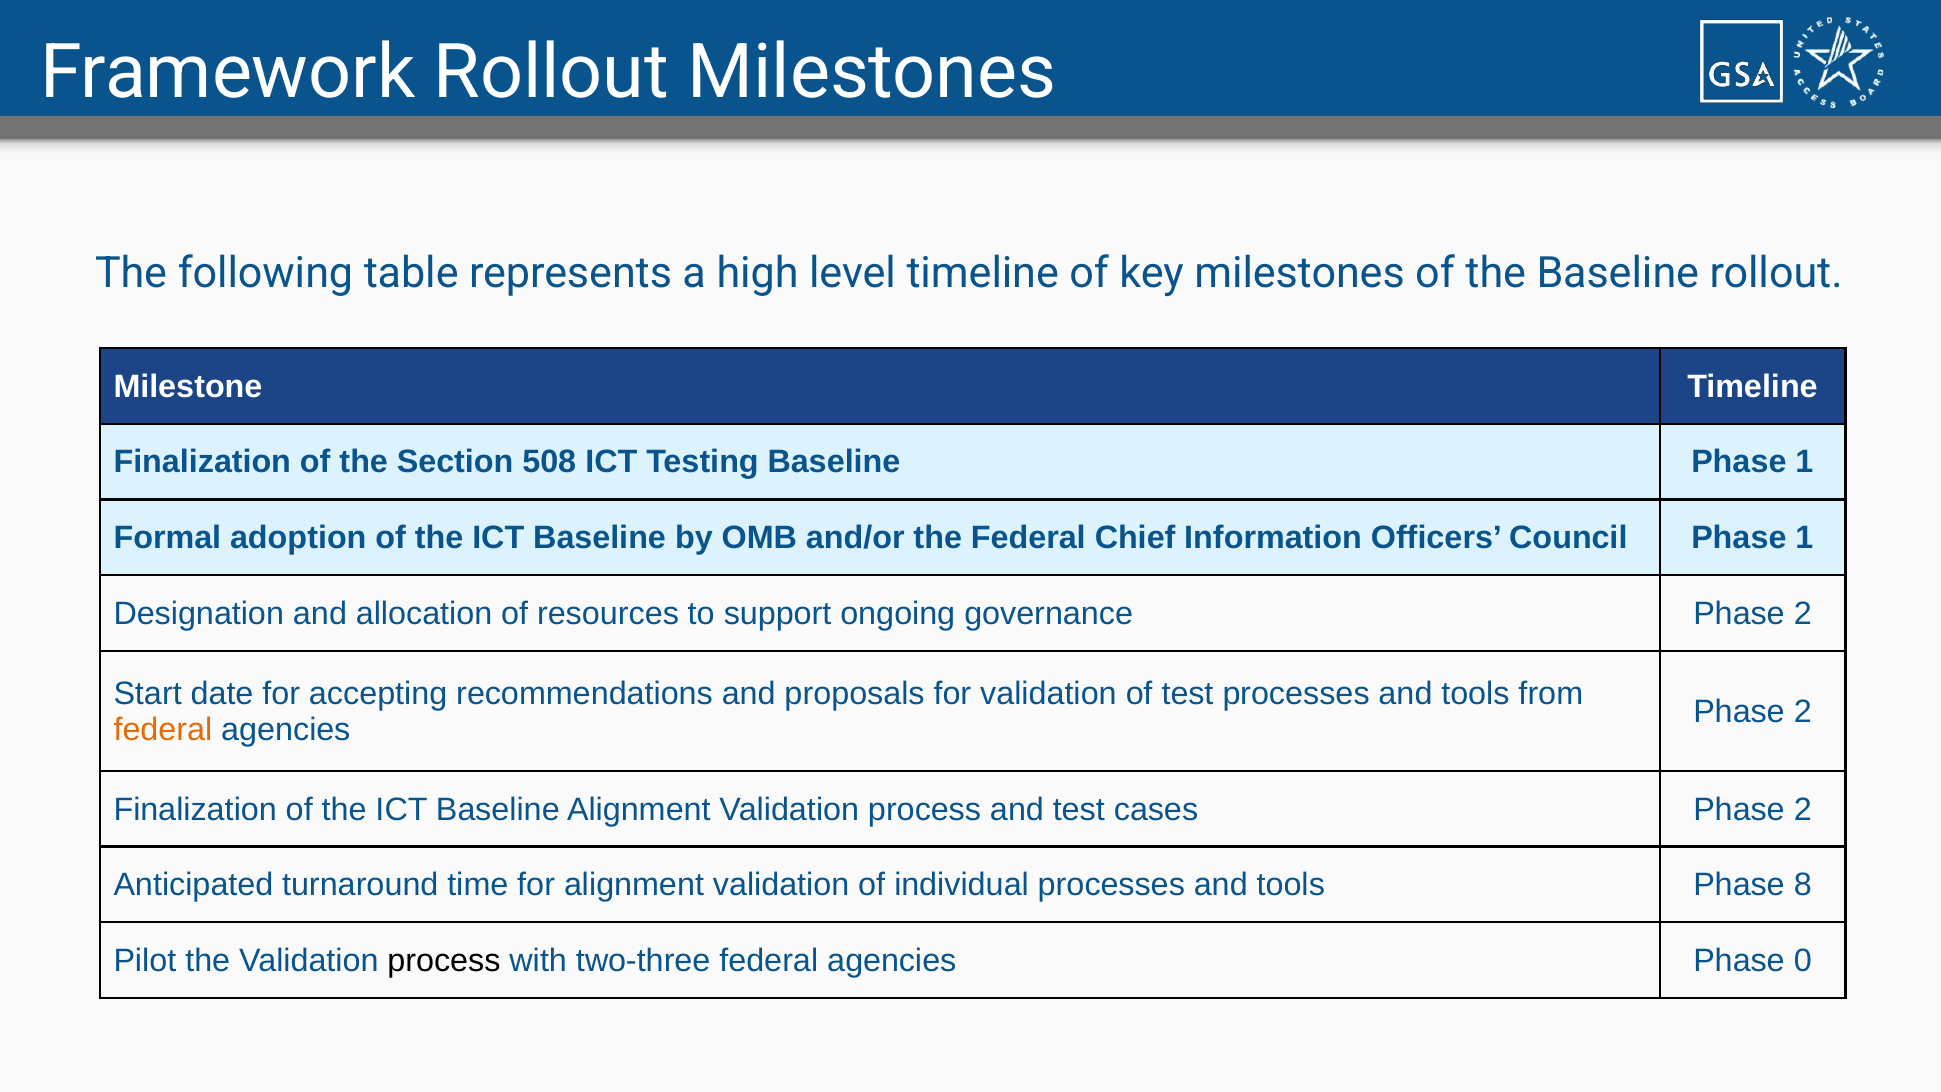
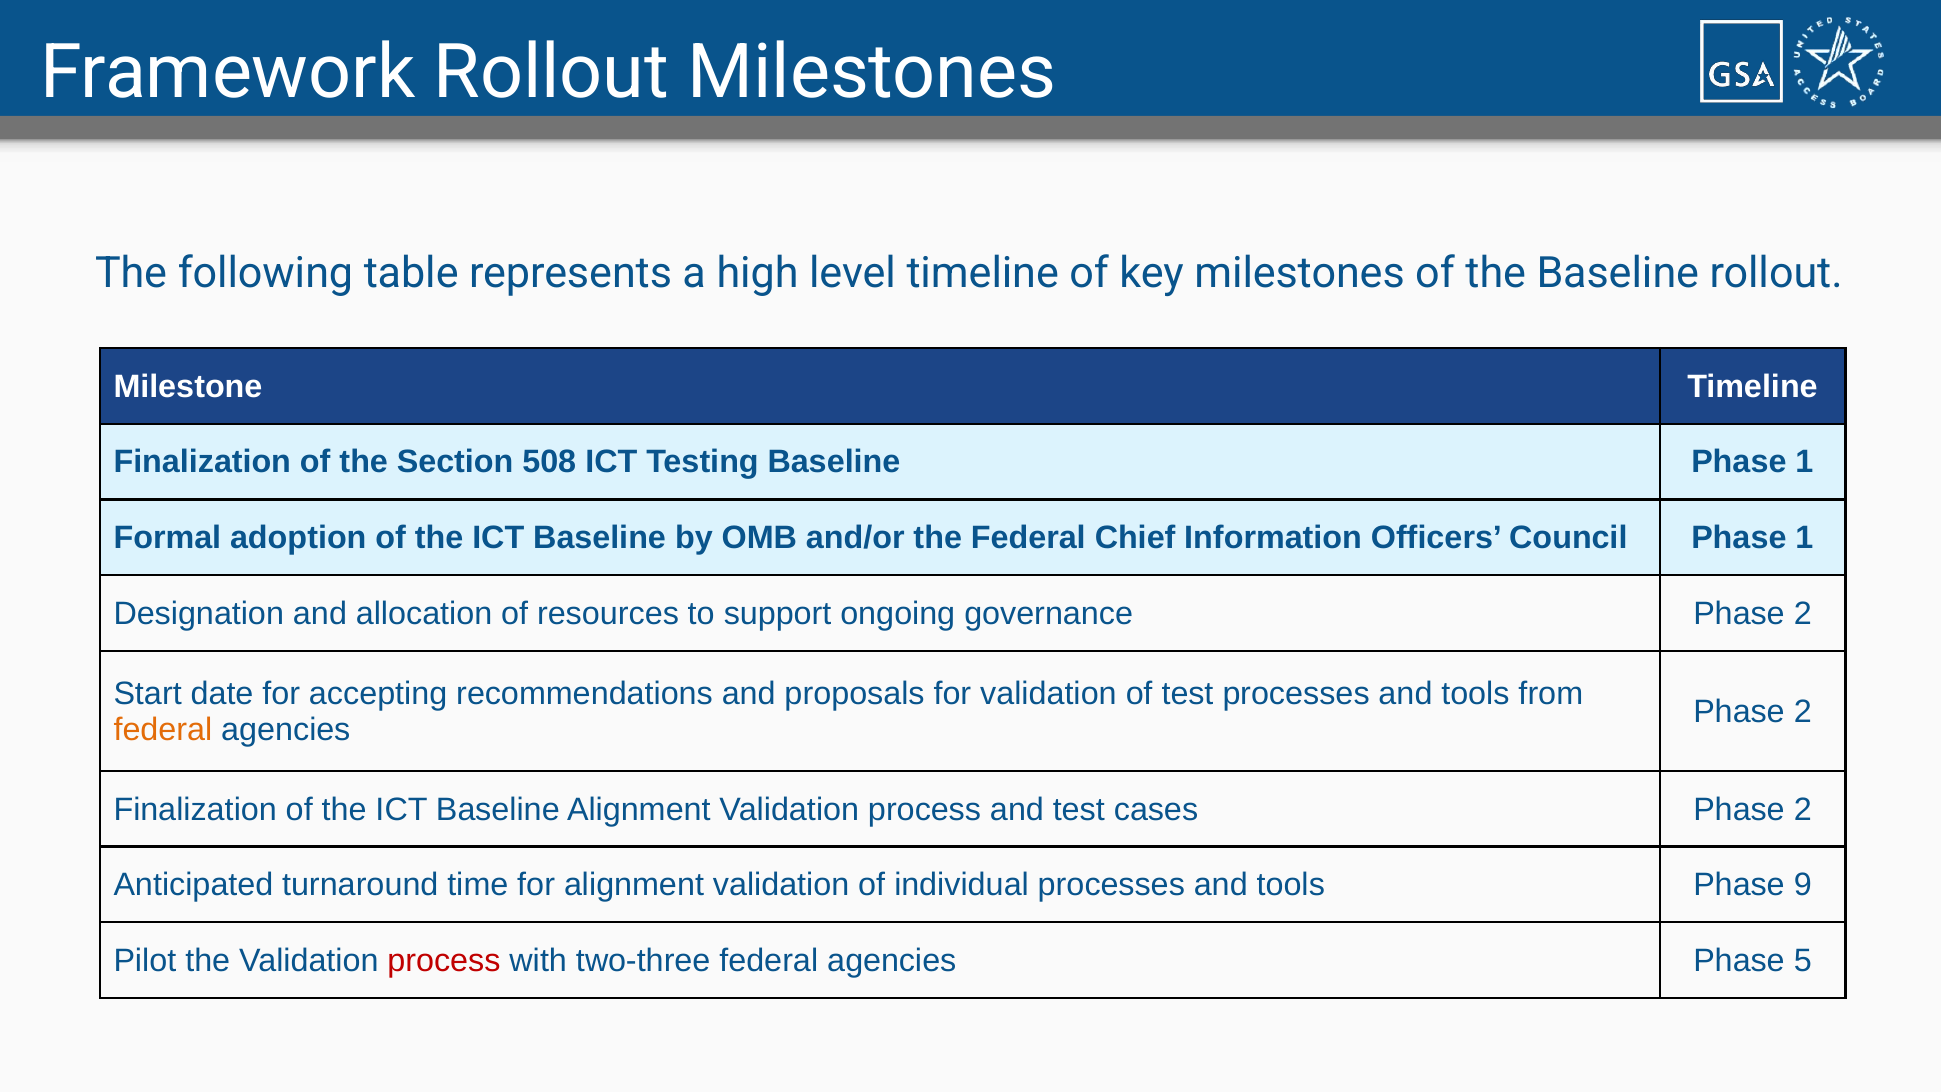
8: 8 -> 9 (1803, 885)
process colour: black -> red (444, 961)
0: 0 -> 5 (1803, 961)
